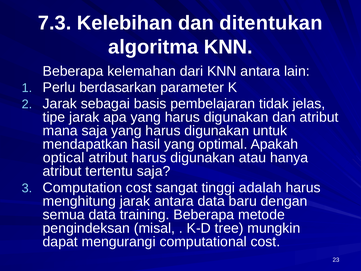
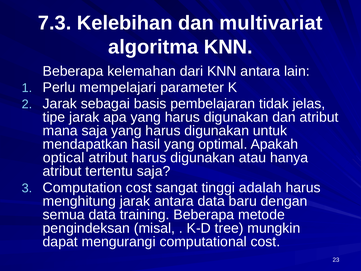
ditentukan: ditentukan -> multivariat (271, 23)
berdasarkan: berdasarkan -> mempelajari (118, 87)
